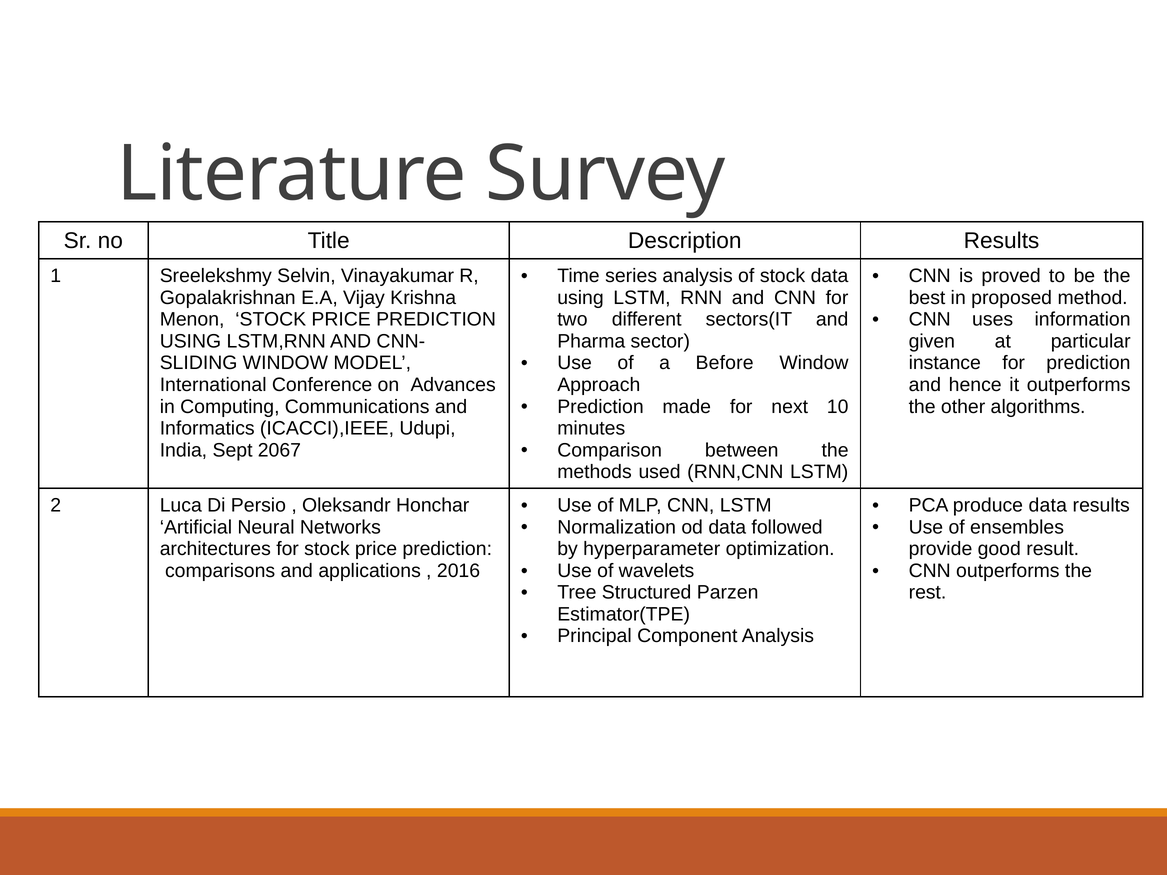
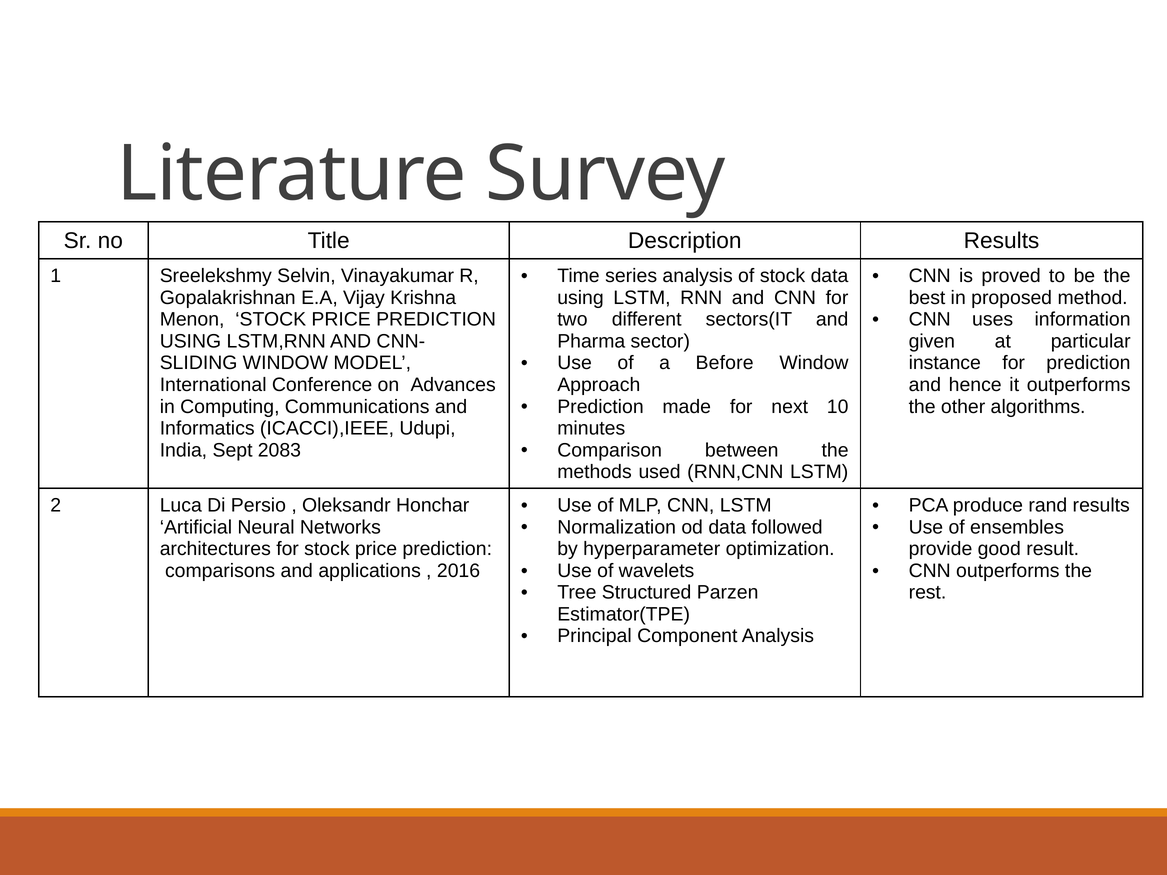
2067: 2067 -> 2083 (279, 450)
produce data: data -> rand (1048, 506)
